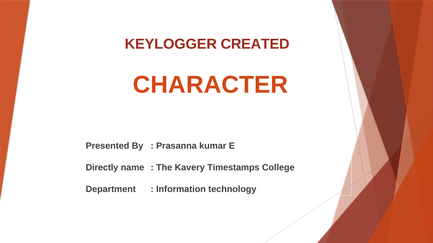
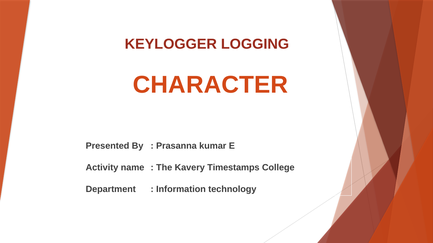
CREATED: CREATED -> LOGGING (255, 44)
Directly: Directly -> Activity (102, 168)
